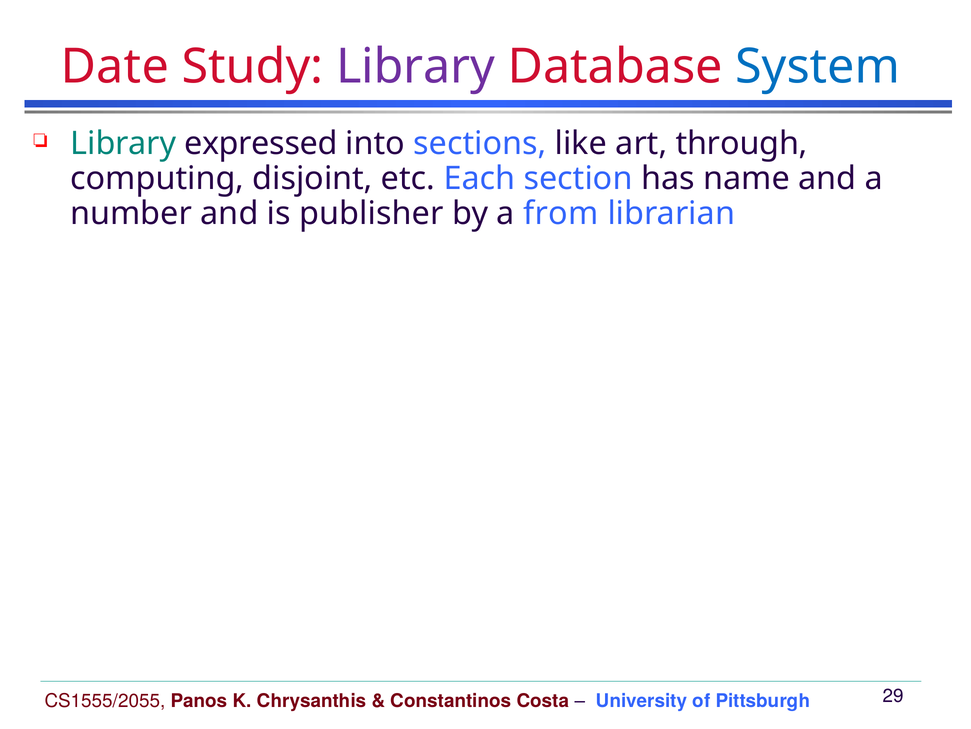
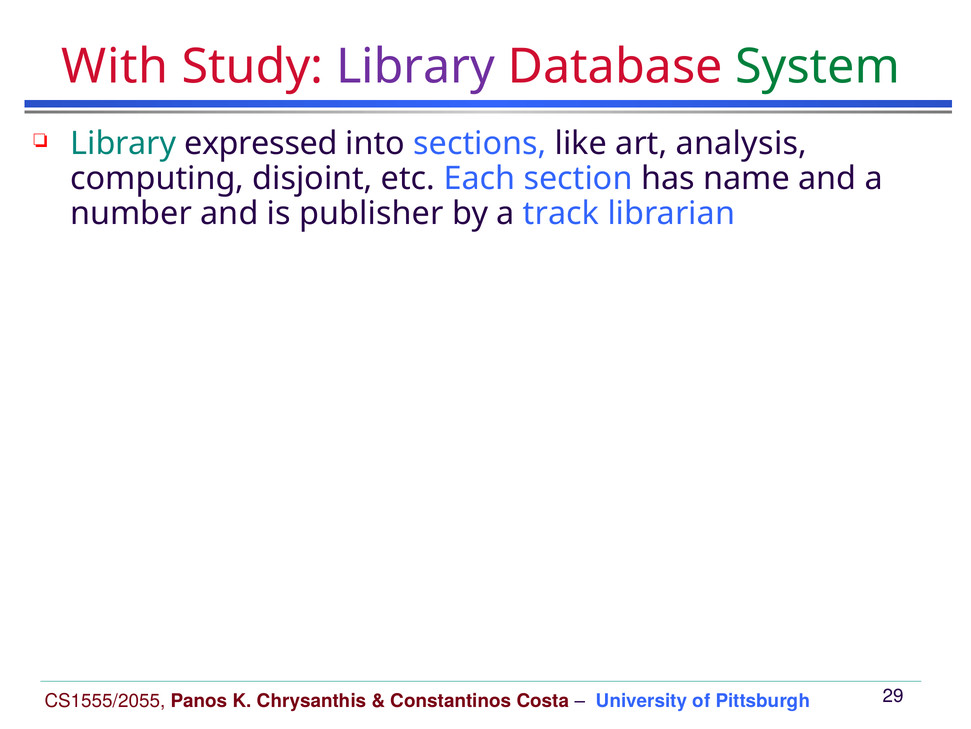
Date: Date -> With (115, 67)
System colour: blue -> green (818, 67)
through: through -> analysis (741, 143)
from: from -> track (561, 213)
